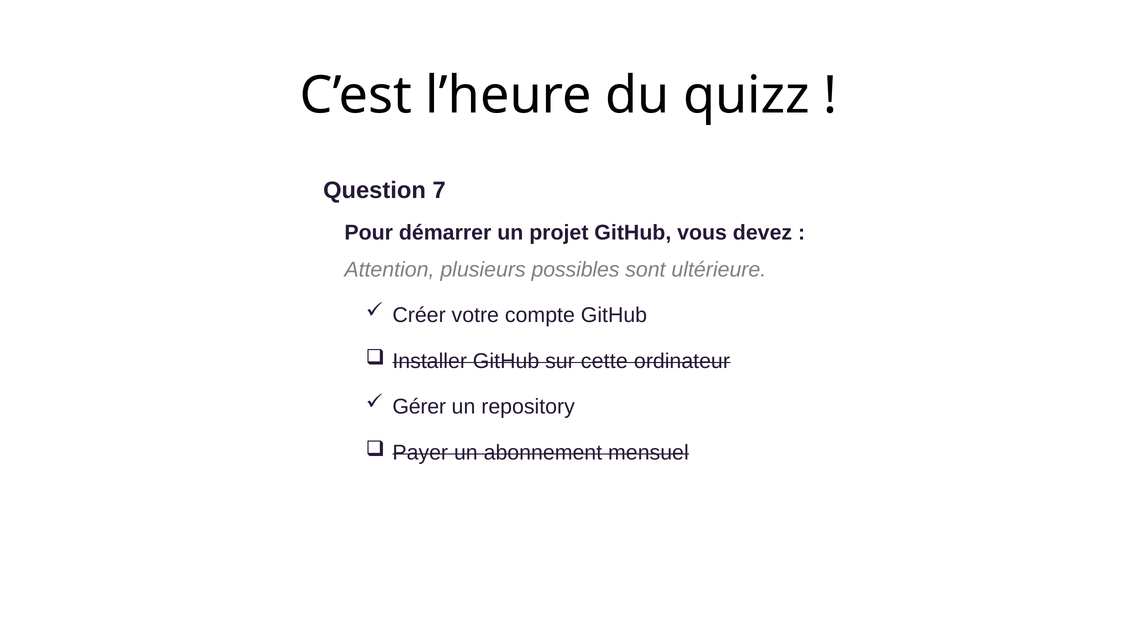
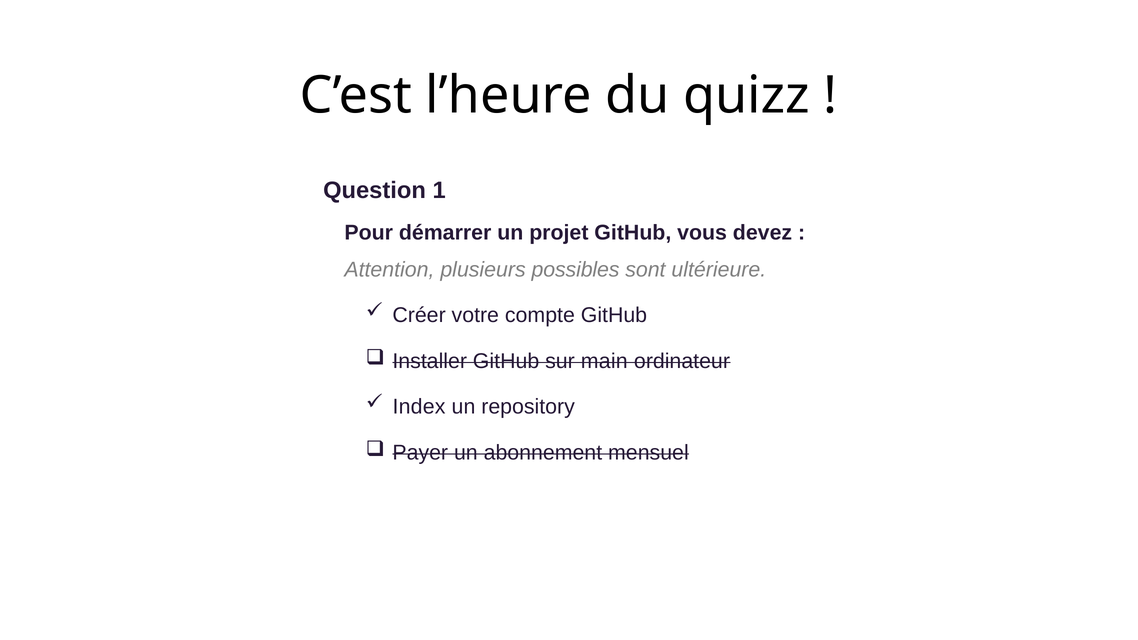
7: 7 -> 1 (439, 191)
cette: cette -> main (604, 361)
Gérer: Gérer -> Index (419, 407)
